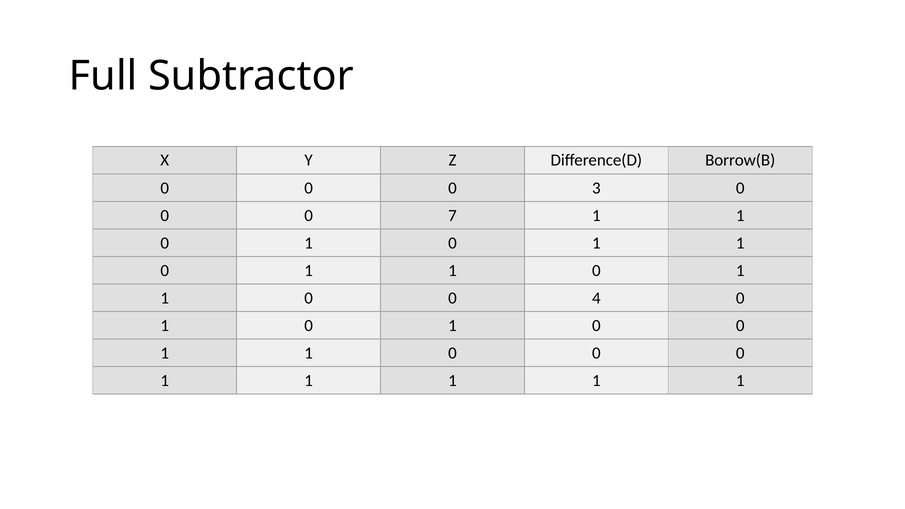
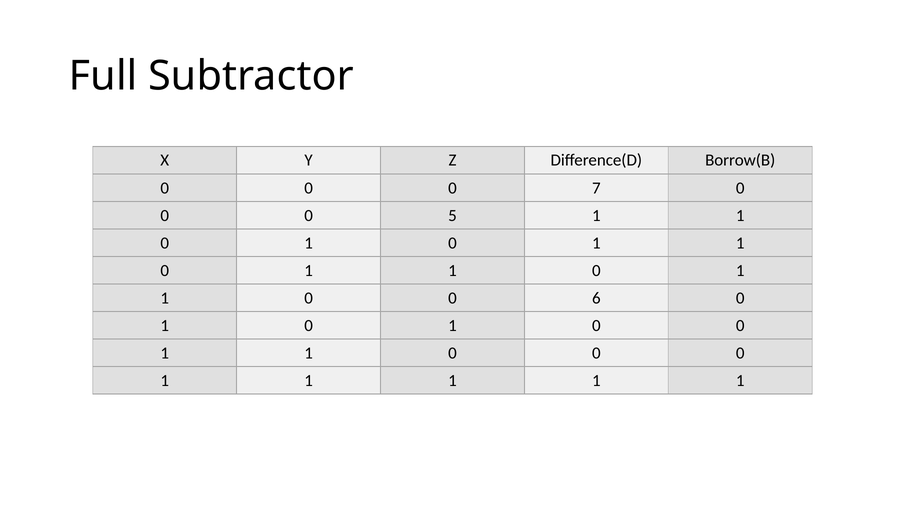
3: 3 -> 7 (596, 188)
7: 7 -> 5 (452, 215)
4: 4 -> 6 (596, 298)
